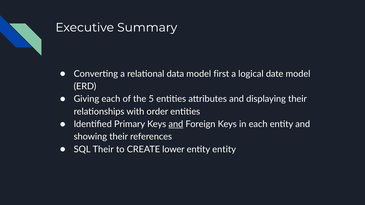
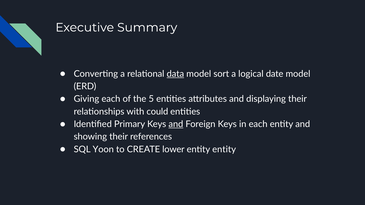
data underline: none -> present (175, 74)
first: first -> sort (221, 74)
order: order -> could (157, 112)
SQL Their: Their -> Yoon (103, 149)
